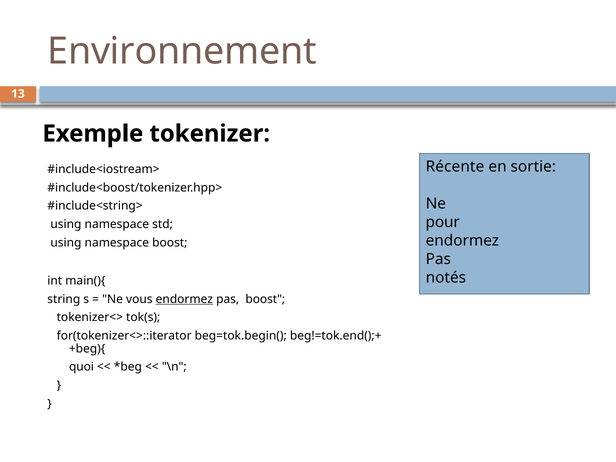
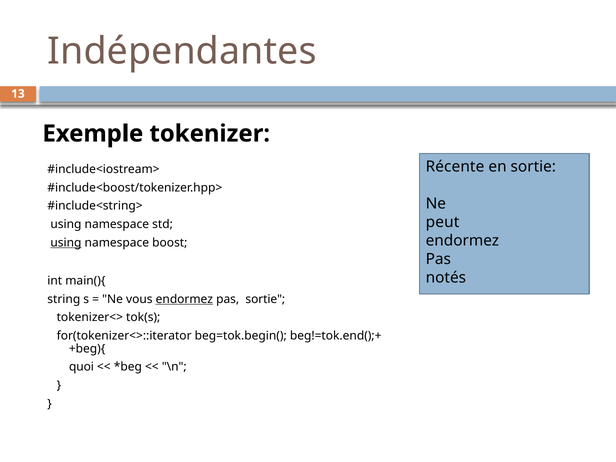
Environnement: Environnement -> Indépendantes (182, 51)
pour: pour -> peut (443, 222)
using underline: none -> present (66, 243)
pas boost: boost -> sortie (265, 299)
